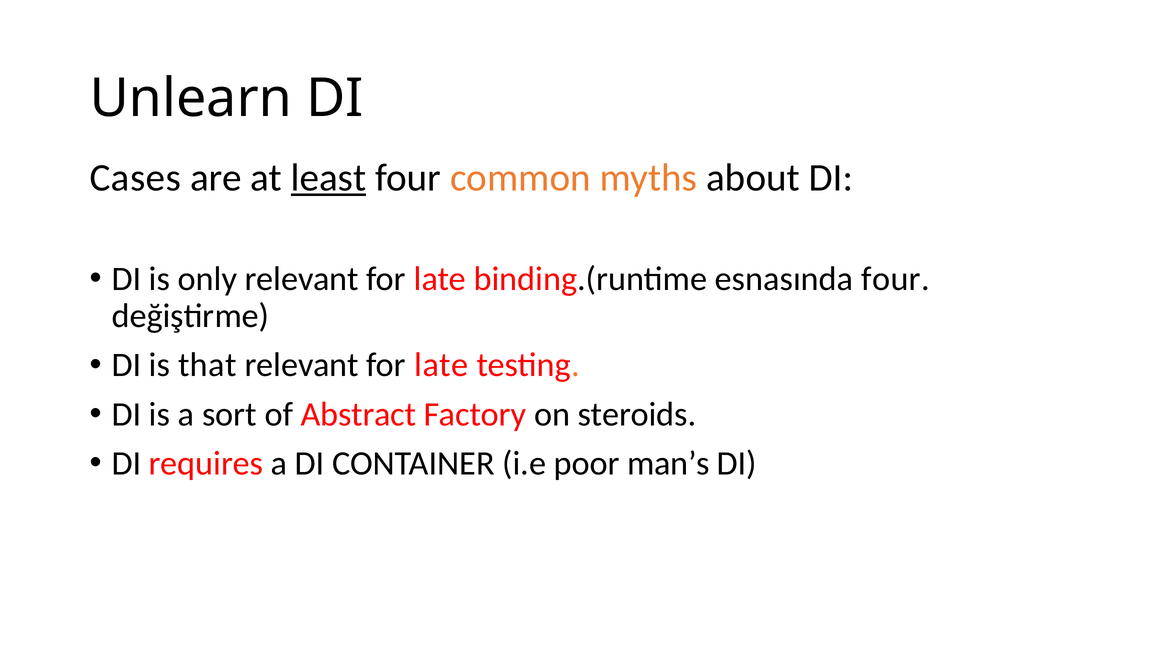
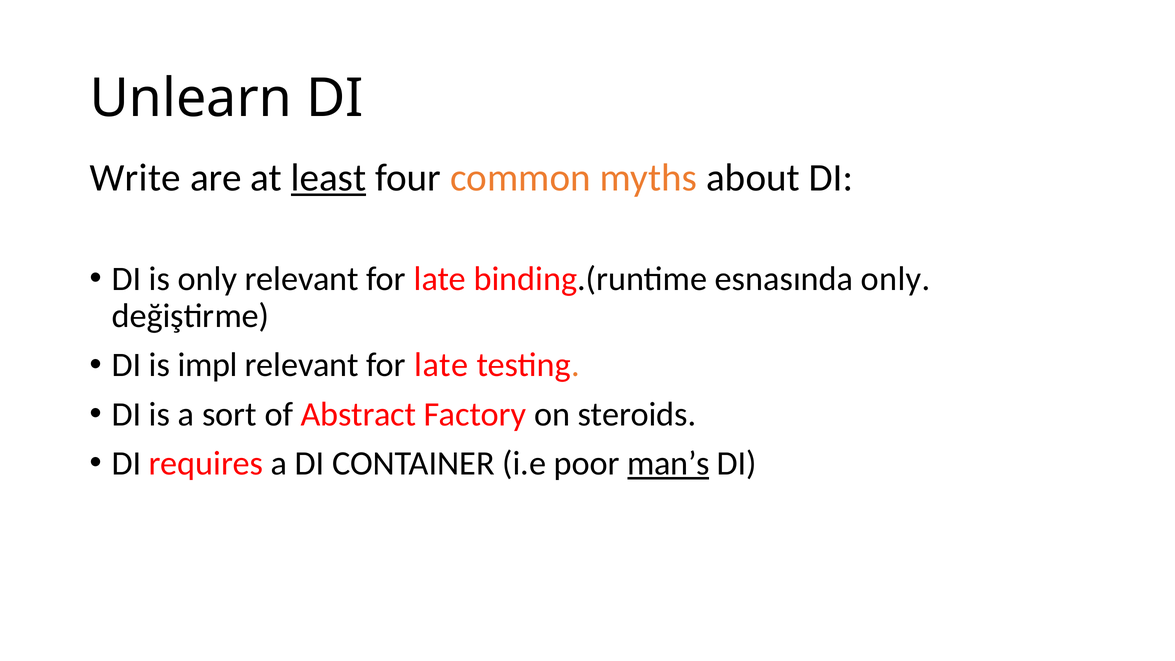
Cases: Cases -> Write (135, 178)
esnasında four: four -> only (896, 279)
that: that -> impl (208, 365)
man’s underline: none -> present (669, 463)
